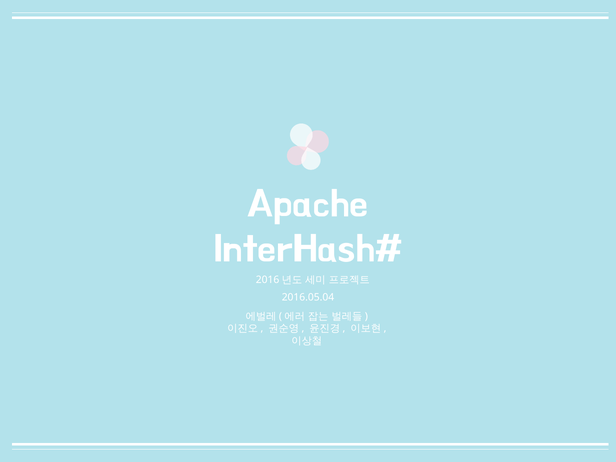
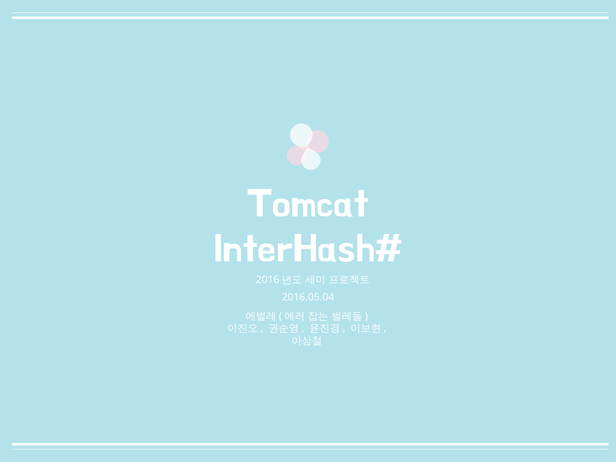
Apache: Apache -> Tomcat (308, 202)
